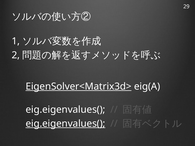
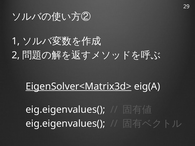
eig.eigenvalues( underline: present -> none (65, 124)
